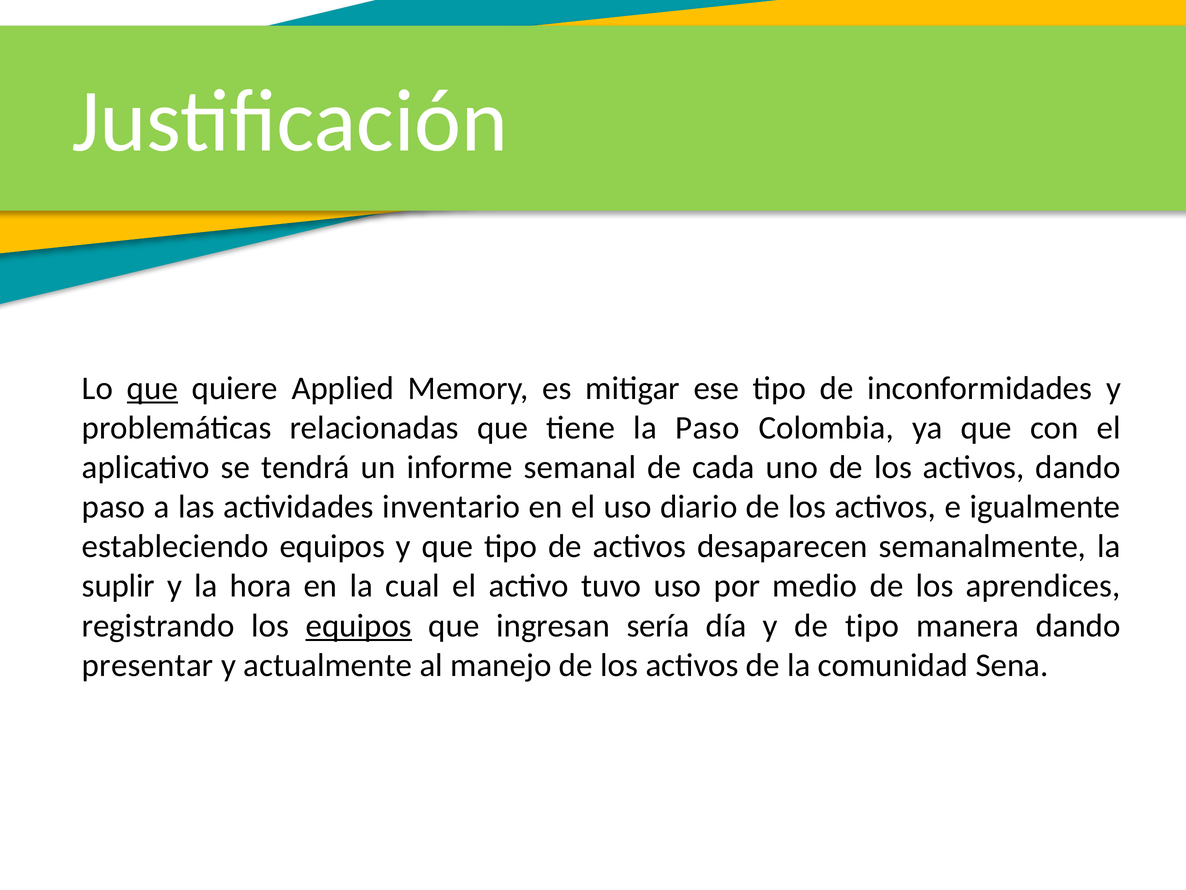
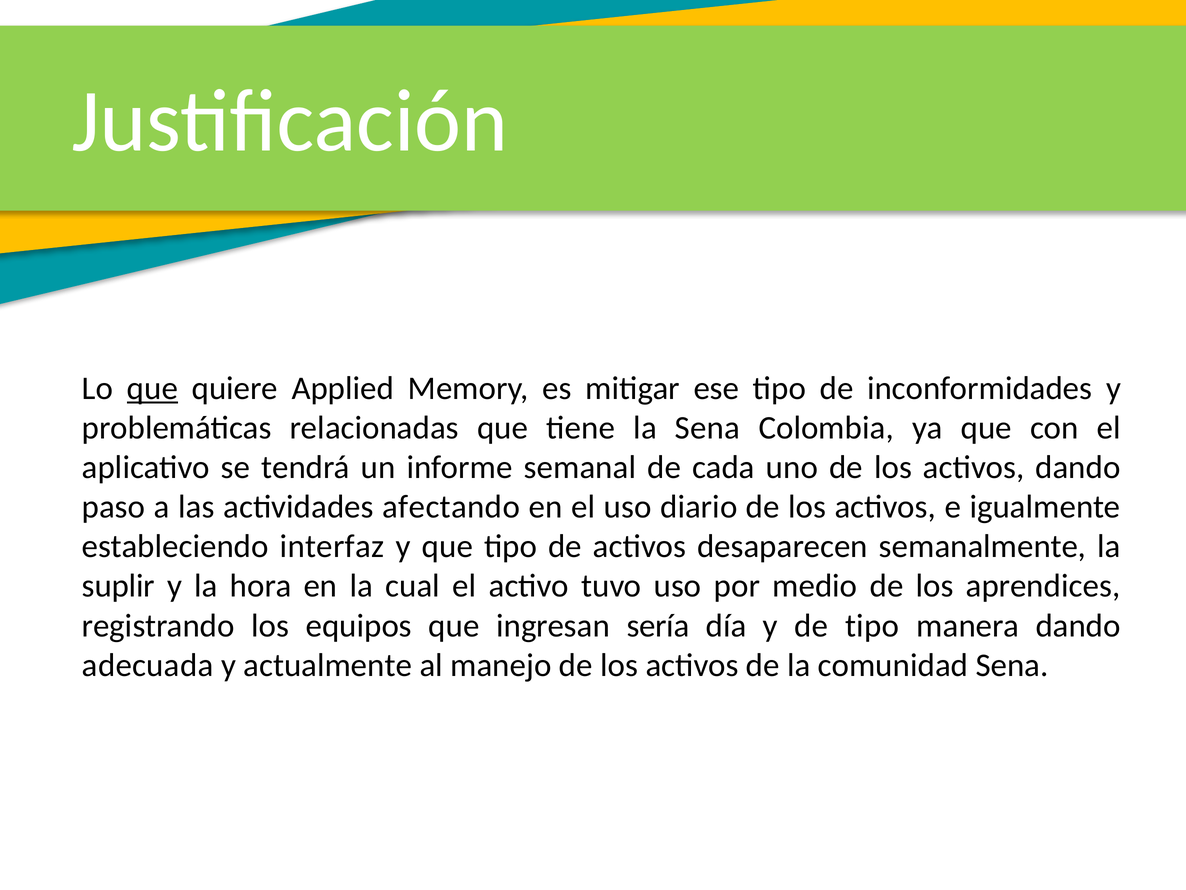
la Paso: Paso -> Sena (708, 428)
inventario: inventario -> afectando (451, 507)
estableciendo equipos: equipos -> interfaz (332, 546)
equipos underline: present -> none (359, 625)
presentar: presentar -> adecuada (148, 665)
